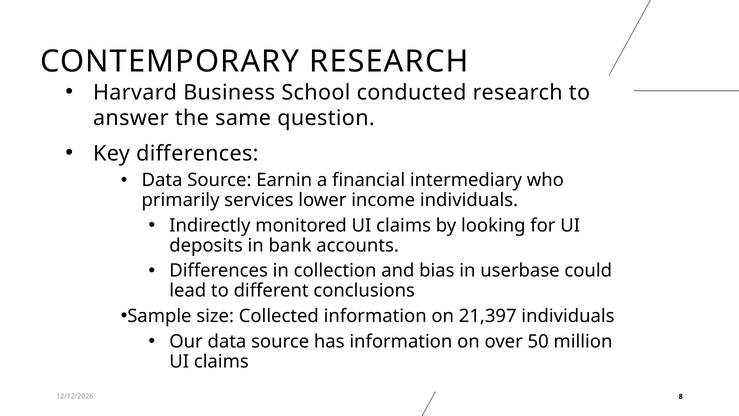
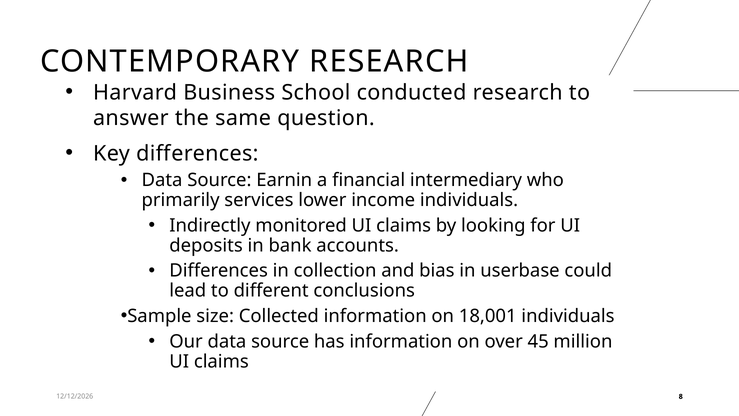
21,397: 21,397 -> 18,001 (488, 316)
50: 50 -> 45 (538, 341)
